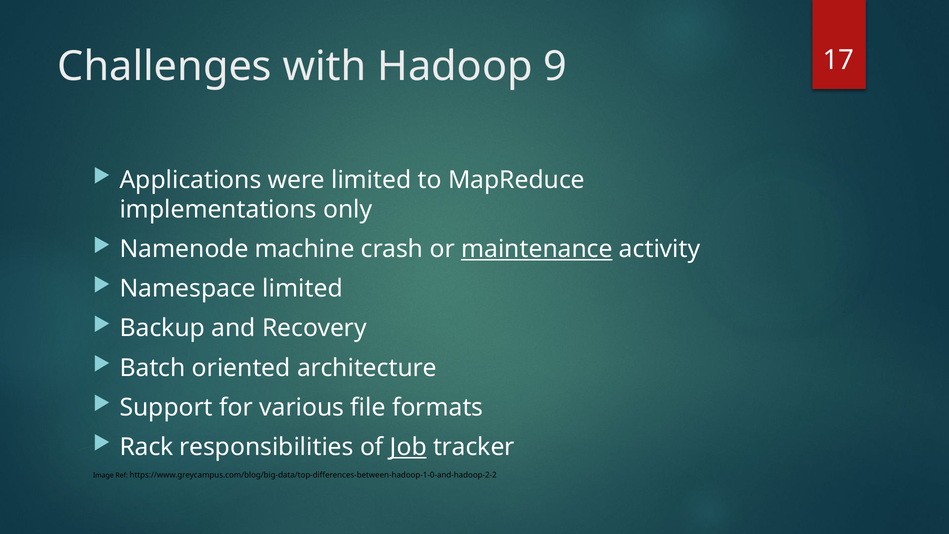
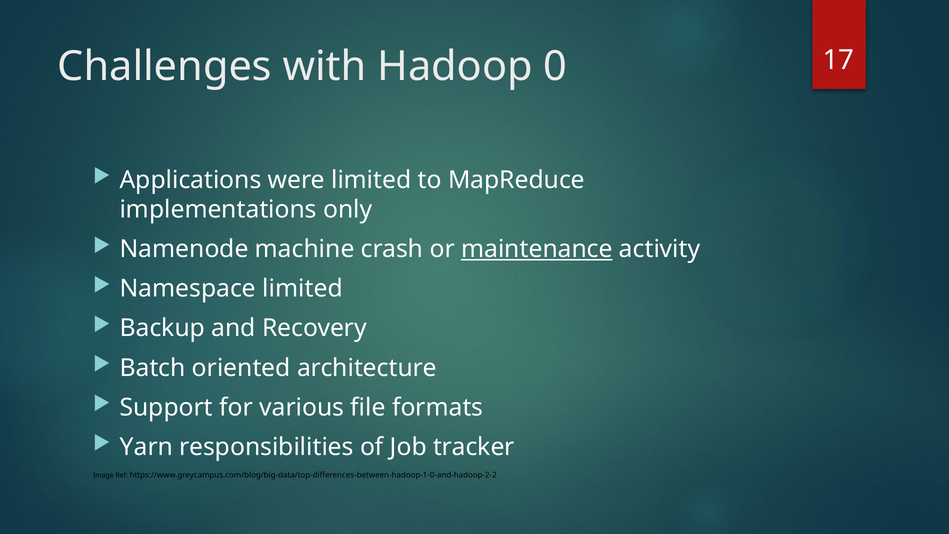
9: 9 -> 0 (555, 67)
Rack: Rack -> Yarn (146, 447)
Job underline: present -> none (408, 447)
